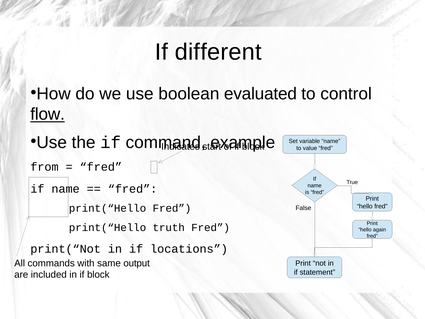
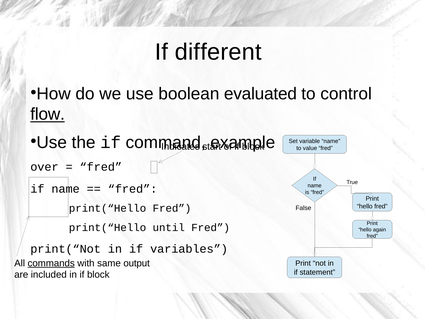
from: from -> over (44, 167)
truth: truth -> until (169, 227)
locations: locations -> variables (189, 249)
commands underline: none -> present (51, 263)
